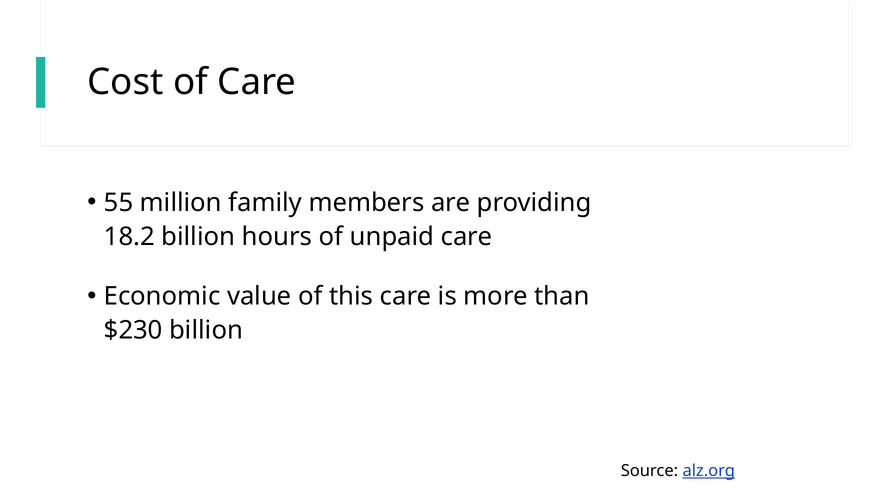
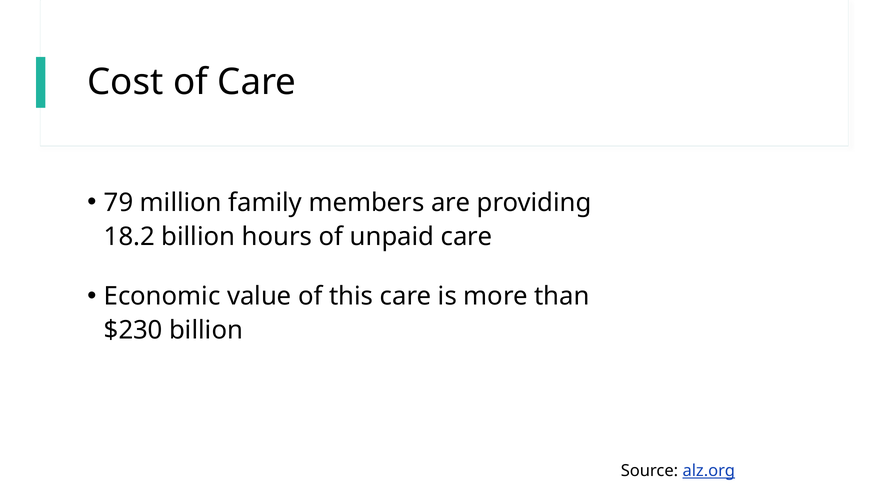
55: 55 -> 79 (119, 203)
